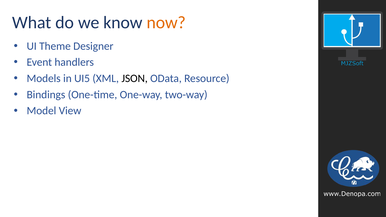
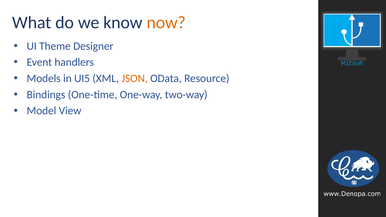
JSON colour: black -> orange (135, 78)
